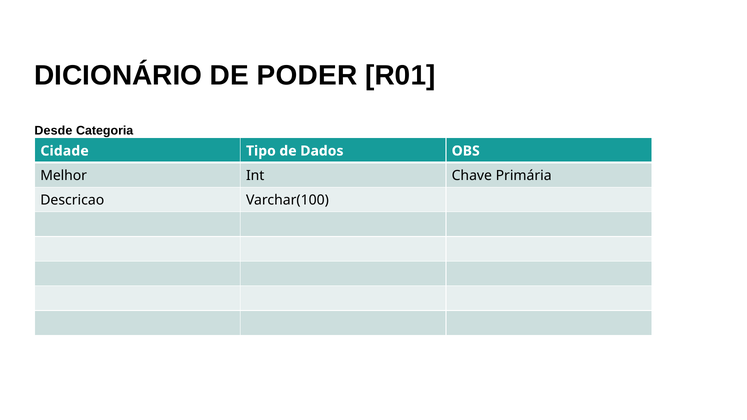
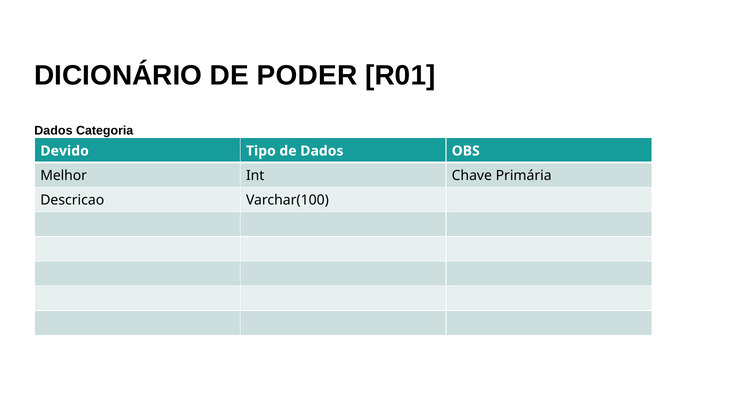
Desde: Desde -> Dados (53, 131)
Cidade: Cidade -> Devido (65, 151)
